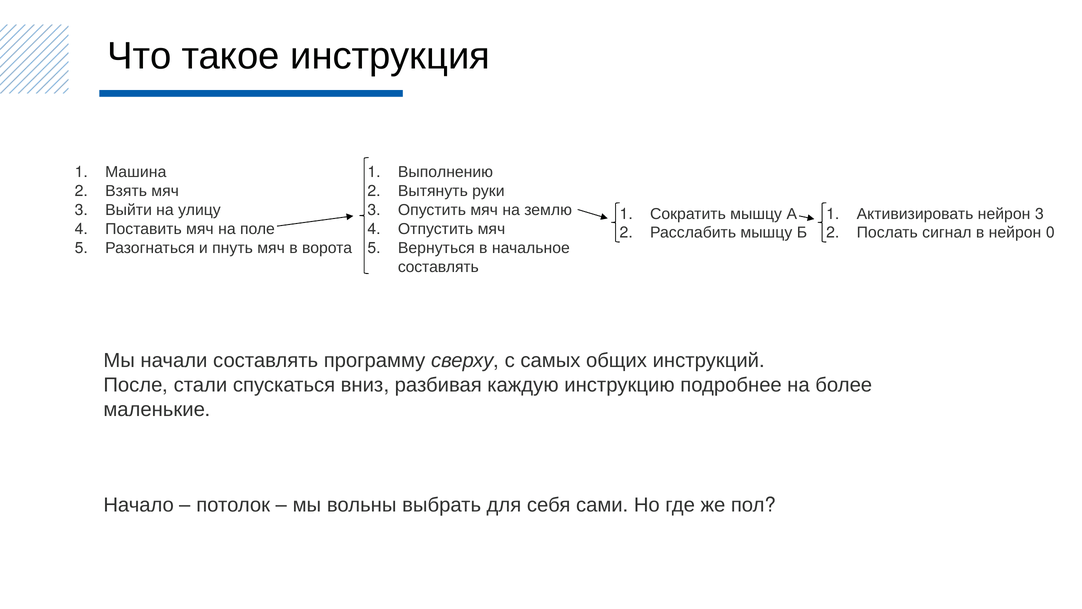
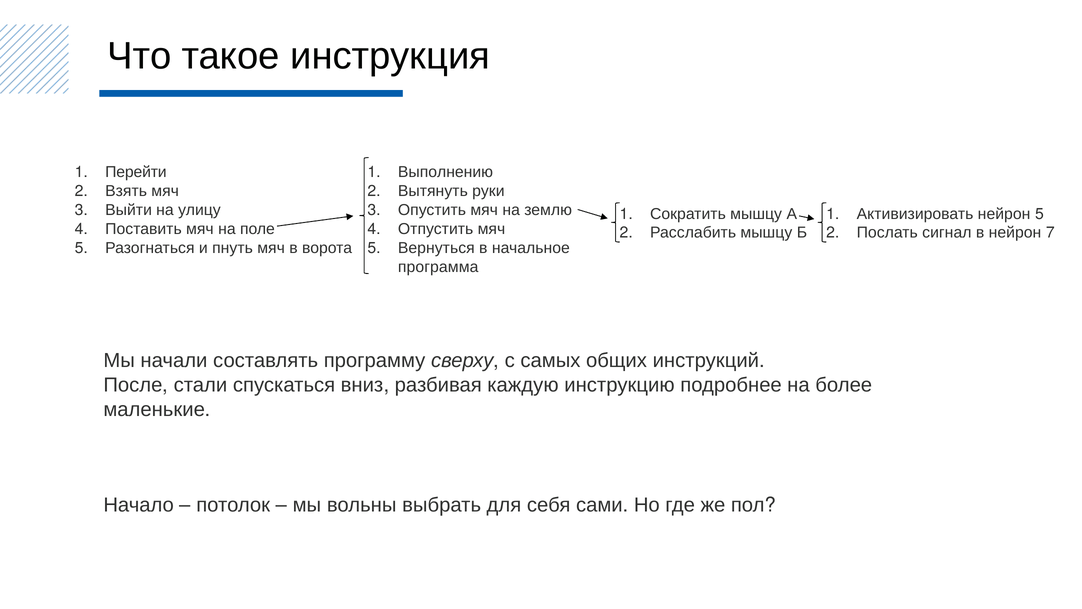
Машина: Машина -> Перейти (136, 172)
1 3: 3 -> 5 (1039, 214)
0: 0 -> 7 (1050, 233)
составлять: составлять -> программа (438, 267)
